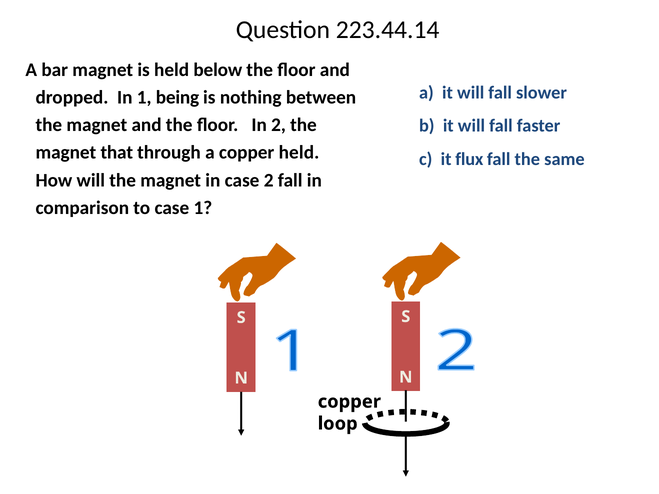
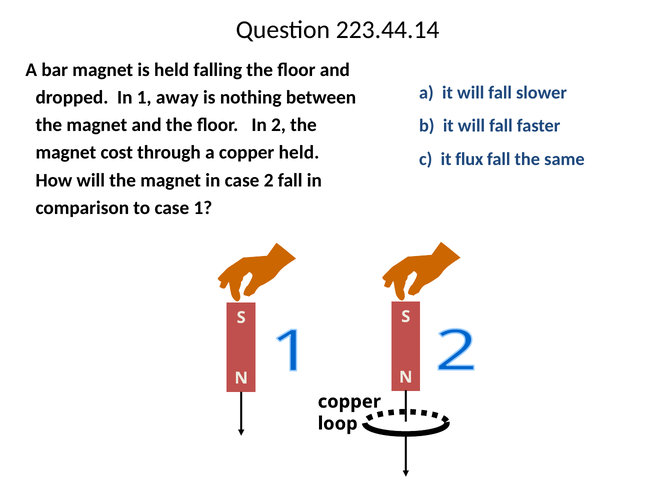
below: below -> falling (218, 70)
being: being -> away (177, 97)
that: that -> cost (117, 153)
